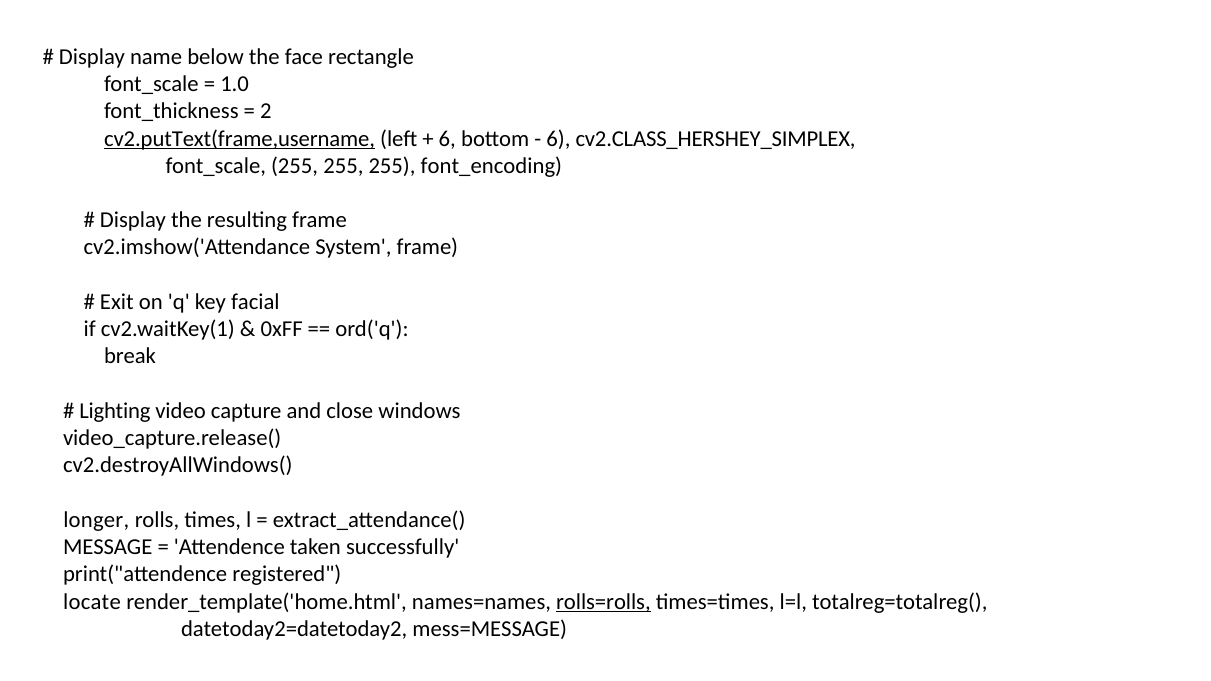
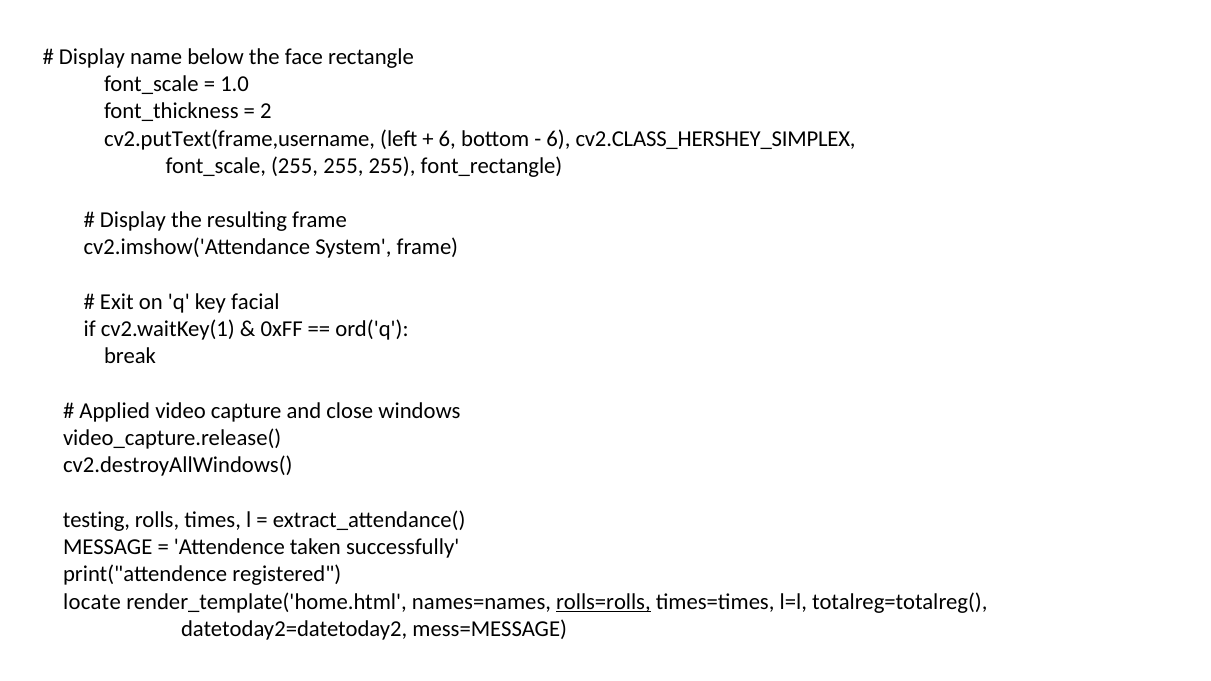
cv2.putText(frame,username underline: present -> none (240, 139)
font_encoding: font_encoding -> font_rectangle (491, 166)
Lighting: Lighting -> Applied (115, 411)
longer: longer -> testing (96, 520)
